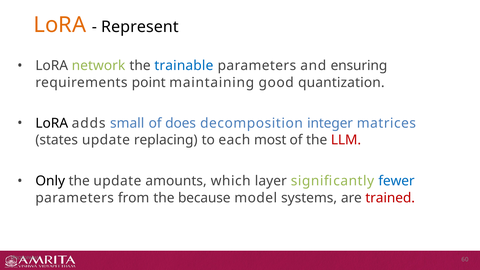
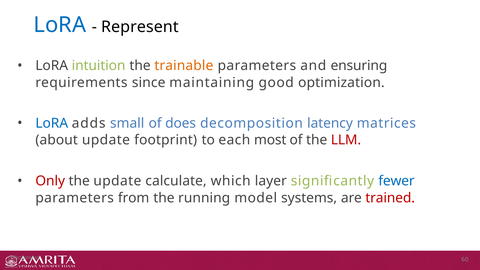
LoRA colour: orange -> blue (60, 25)
network: network -> intuition (99, 66)
trainable colour: blue -> orange (184, 66)
point: point -> since (149, 83)
quantization: quantization -> optimization (341, 83)
LoRA colour: black -> blue (52, 123)
integer: integer -> latency (330, 123)
states: states -> about (57, 140)
replacing: replacing -> footprint (166, 140)
Only colour: black -> red (50, 181)
amounts: amounts -> calculate (176, 181)
because: because -> running (204, 198)
